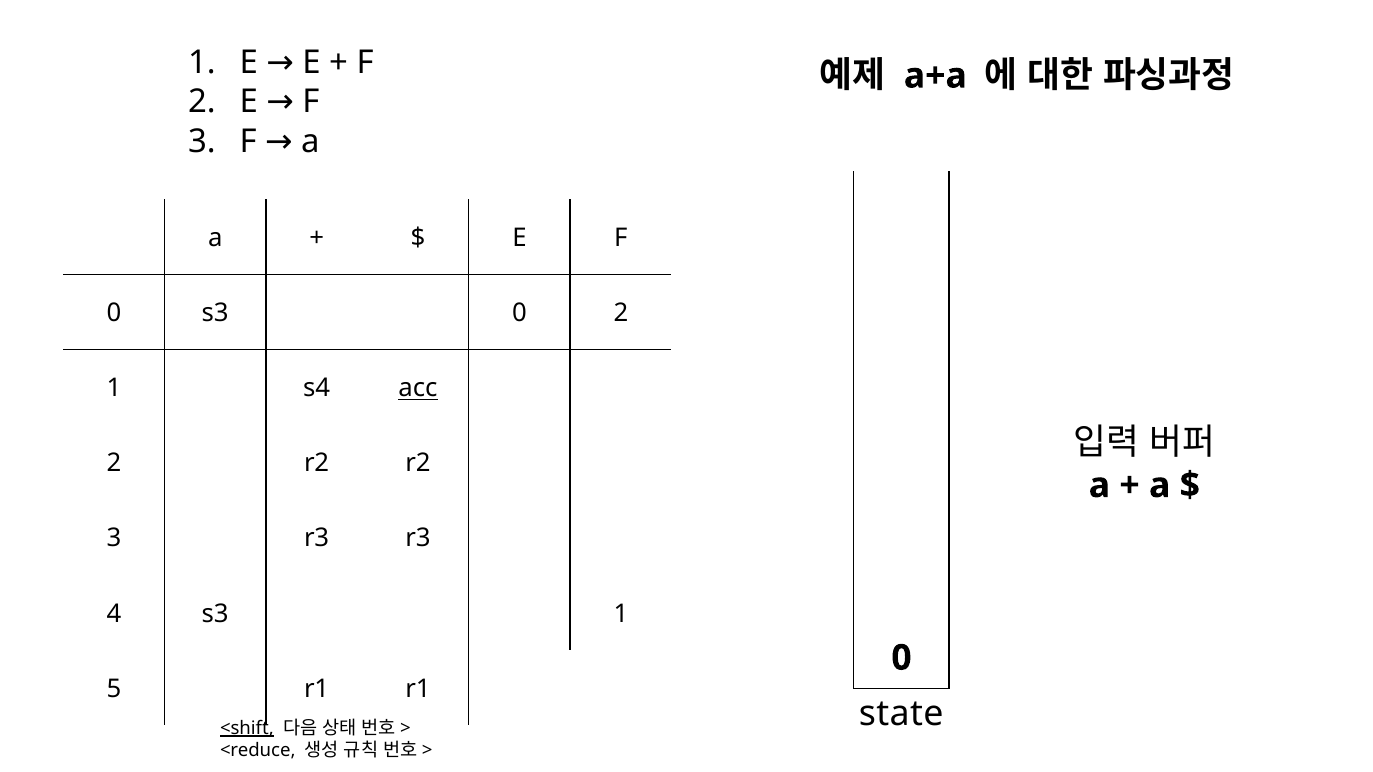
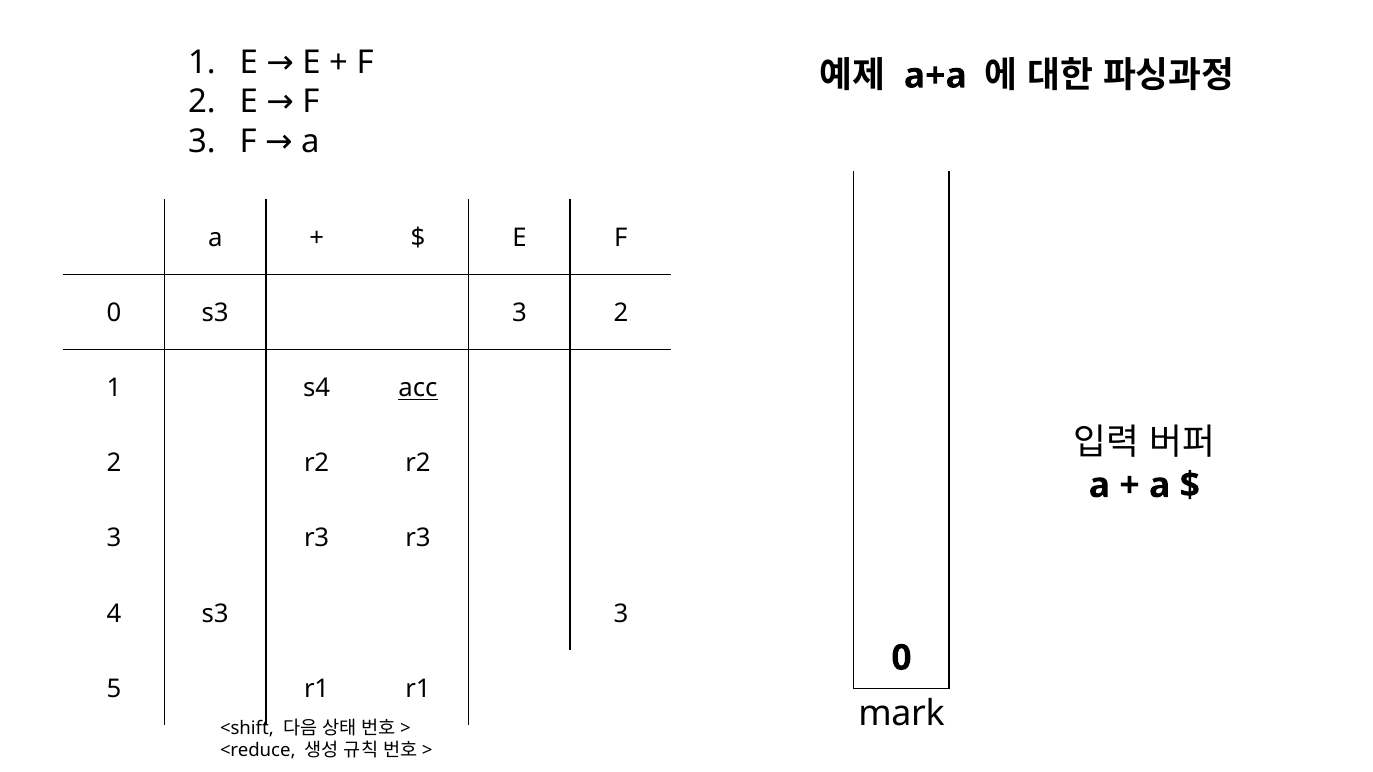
0 s3 0: 0 -> 3 (519, 313)
4 s3 1: 1 -> 3 (621, 614)
state: state -> mark (902, 714)
<shift underline: present -> none (247, 728)
